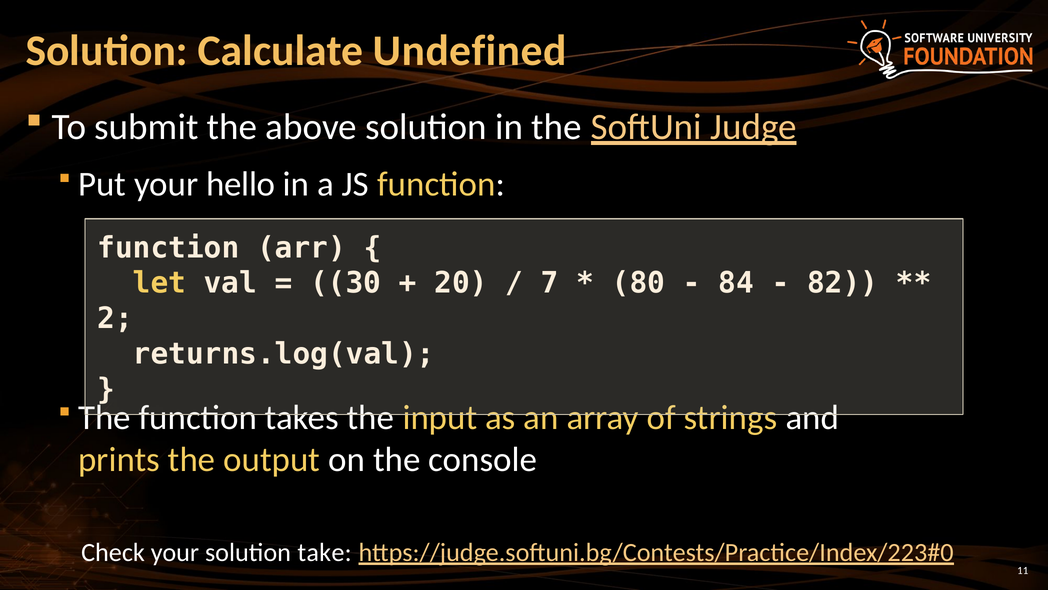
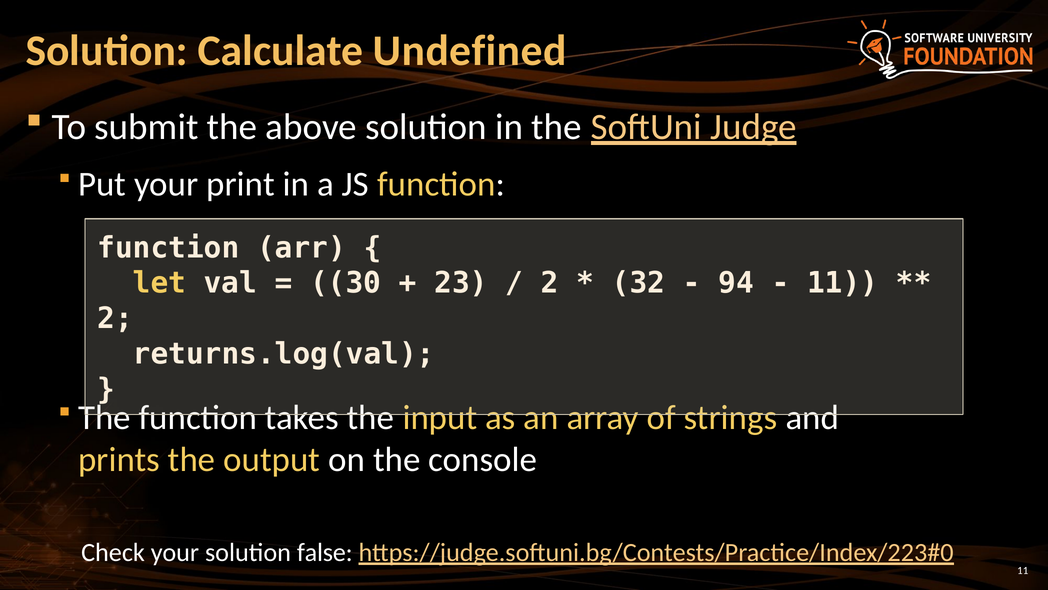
hello: hello -> print (241, 184)
20: 20 -> 23 (461, 283)
7: 7 -> 2 (550, 283)
80: 80 -> 32 (639, 283)
84: 84 -> 94 (736, 283)
82: 82 -> 11 (843, 283)
take: take -> false (325, 552)
